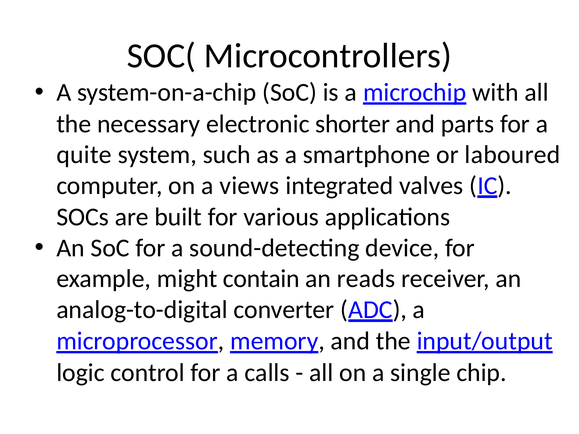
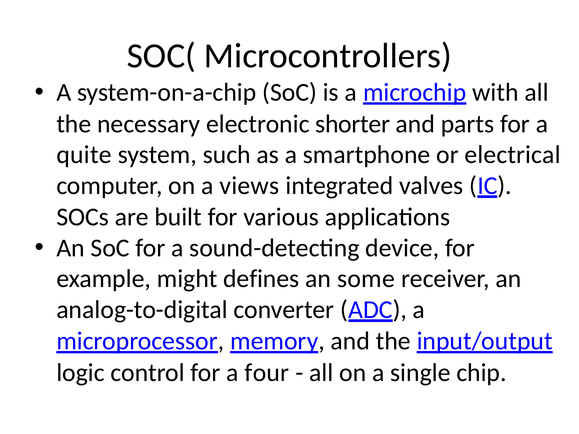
laboured: laboured -> electrical (513, 155)
contain: contain -> defines (261, 279)
reads: reads -> some (366, 279)
calls: calls -> four (267, 373)
